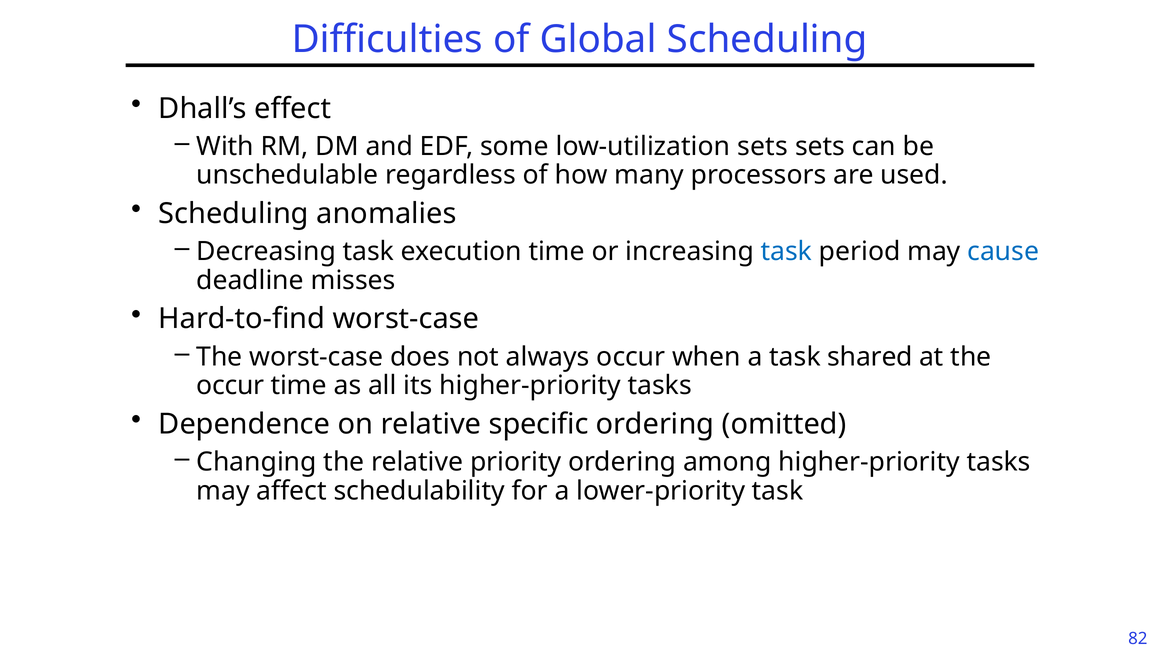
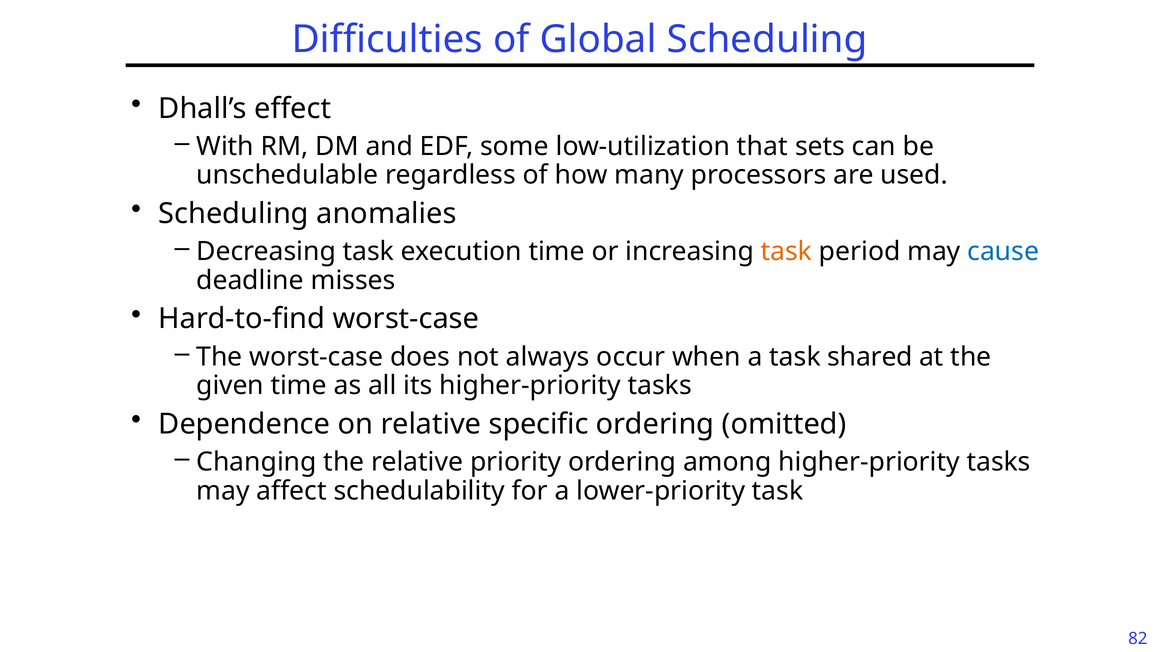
low-utilization sets: sets -> that (763, 146)
task colour: blue -> orange (786, 252)
occur: occur -> given (230, 386)
